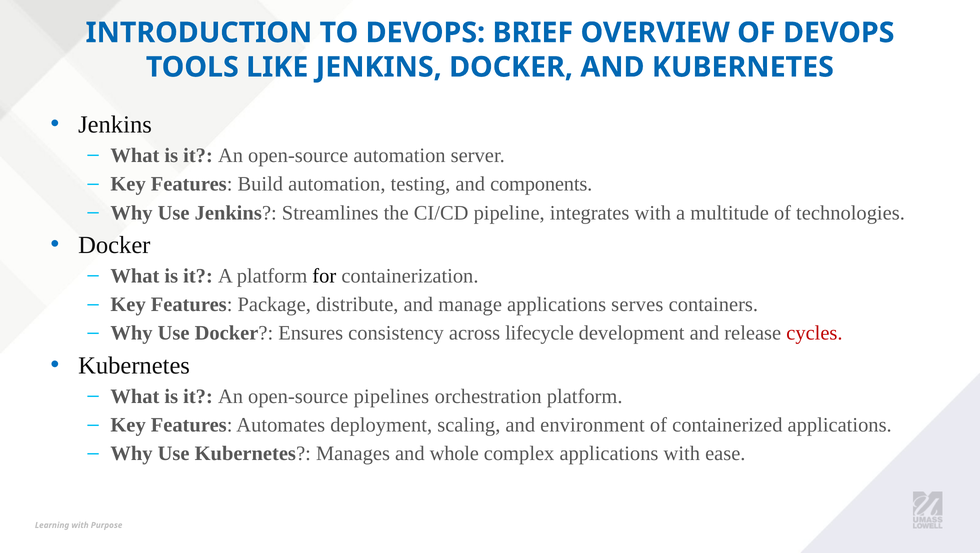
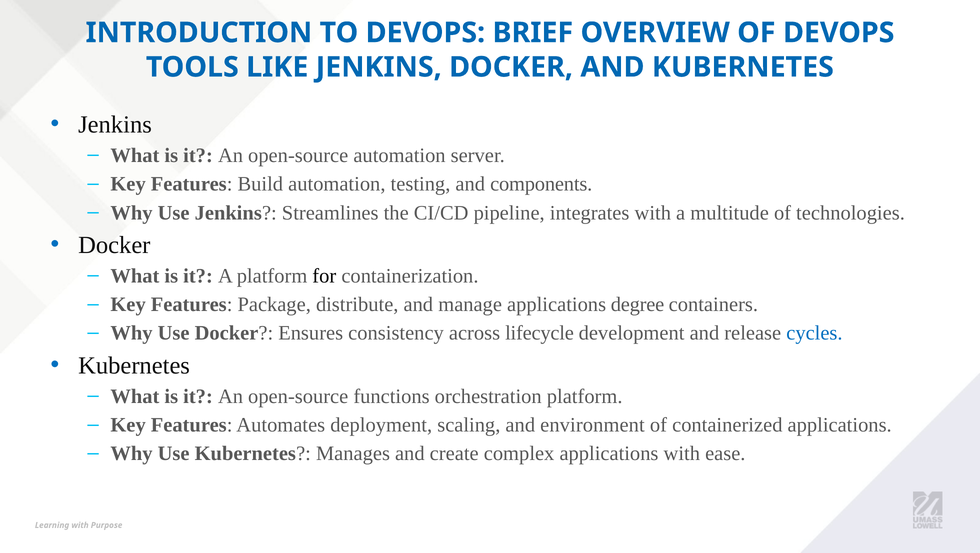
serves: serves -> degree (637, 304)
cycles colour: red -> blue (814, 333)
pipelines: pipelines -> functions (392, 396)
whole: whole -> create (454, 453)
